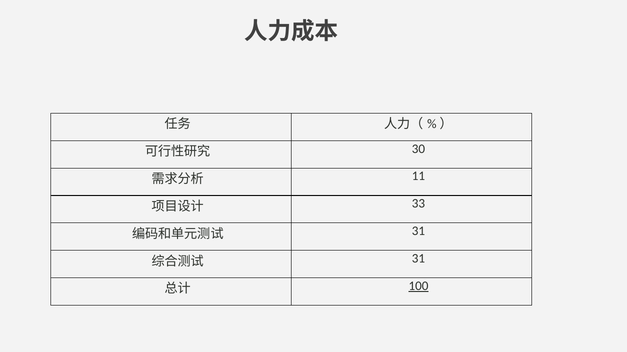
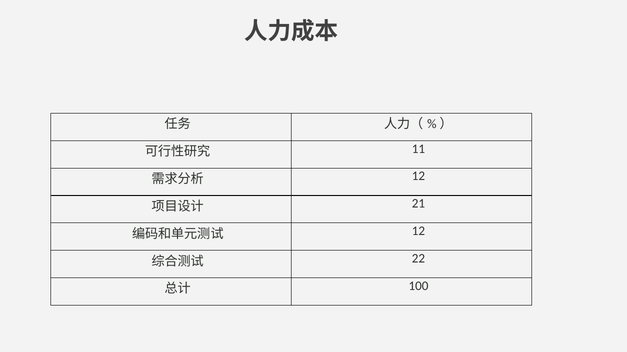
30: 30 -> 11 (418, 149)
11: 11 -> 12 (418, 176)
33: 33 -> 21 (418, 204)
31: 31 -> 12 (418, 231)
31: 31 -> 22 (418, 259)
100 underline: present -> none (418, 286)
